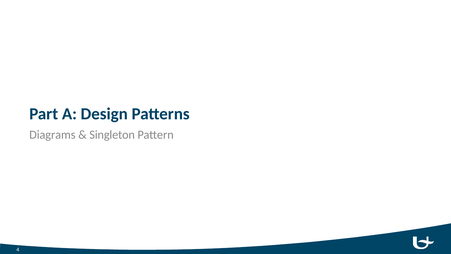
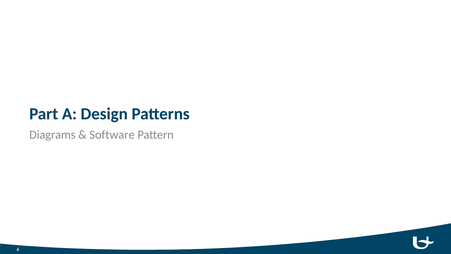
Singleton: Singleton -> Software (112, 134)
